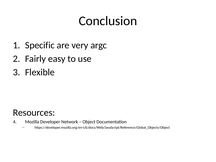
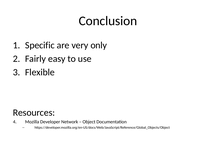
argc: argc -> only (99, 45)
